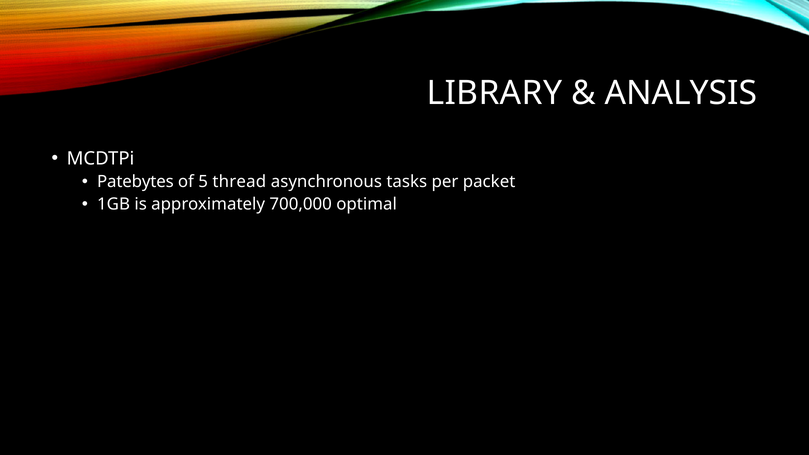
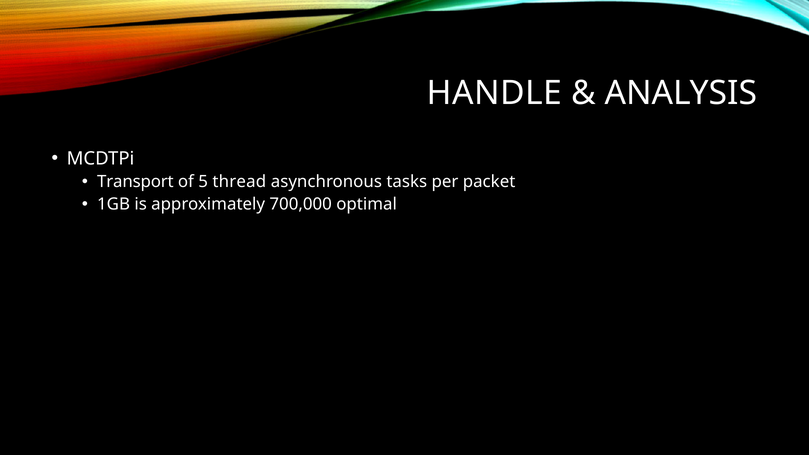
LIBRARY: LIBRARY -> HANDLE (494, 93)
Patebytes: Patebytes -> Transport (135, 182)
